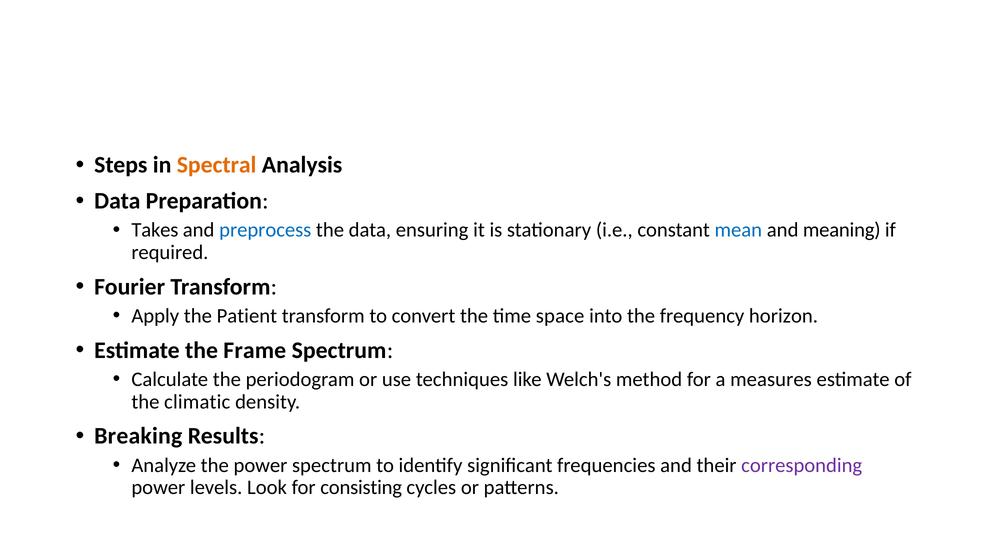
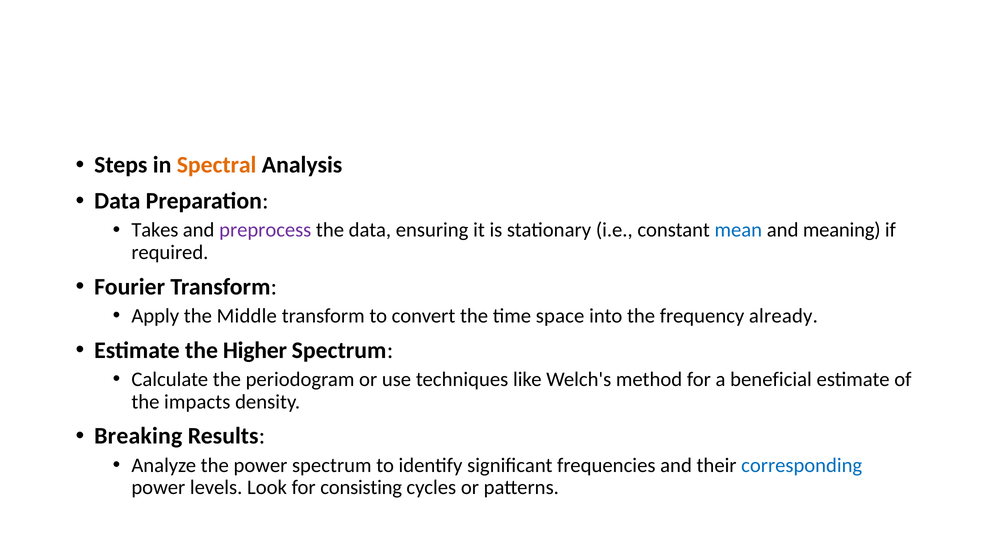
preprocess colour: blue -> purple (265, 230)
Patient: Patient -> Middle (247, 316)
horizon: horizon -> already (783, 316)
Frame: Frame -> Higher (255, 350)
measures: measures -> beneficial (771, 379)
climatic: climatic -> impacts (197, 402)
corresponding colour: purple -> blue (802, 465)
